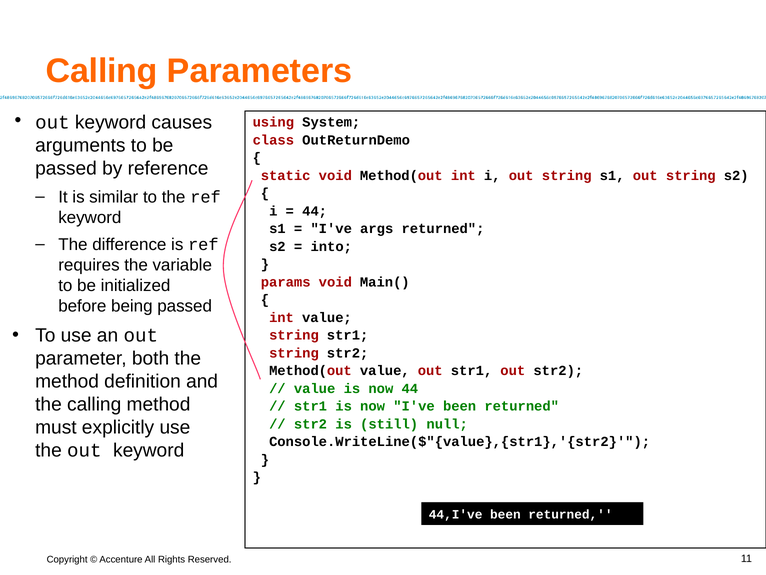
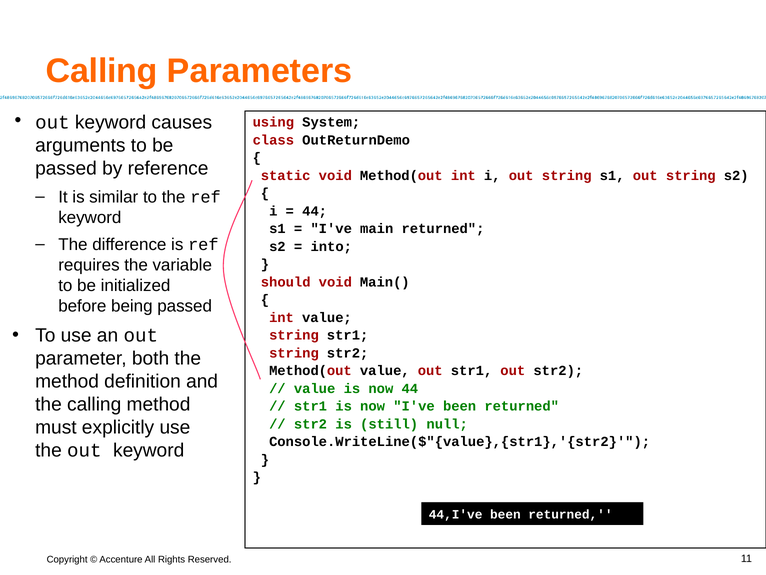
args: args -> main (377, 229)
params: params -> should (286, 282)
